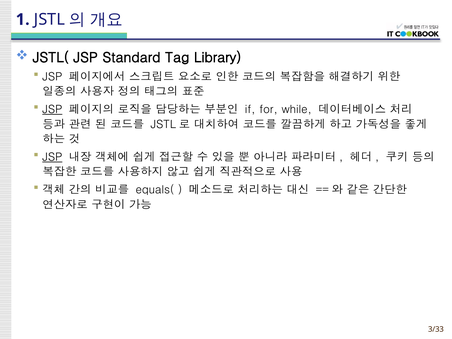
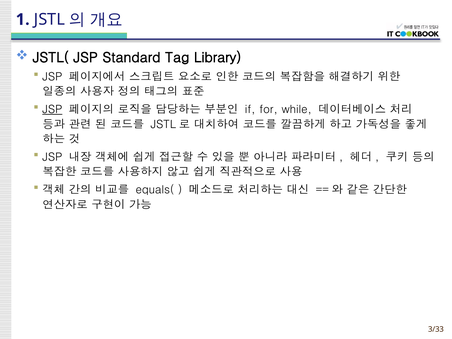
JSP underline: present -> none (52, 157)
